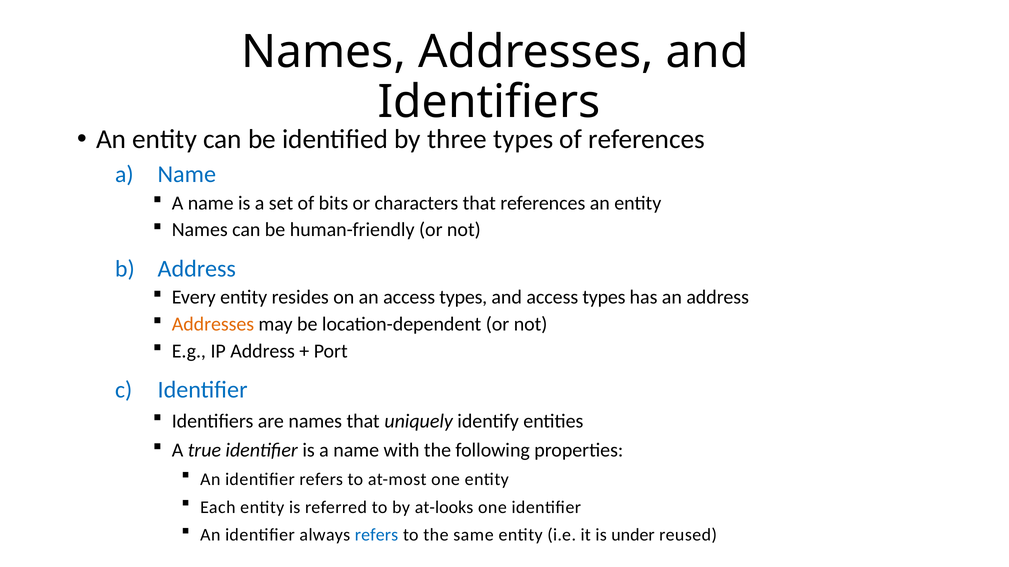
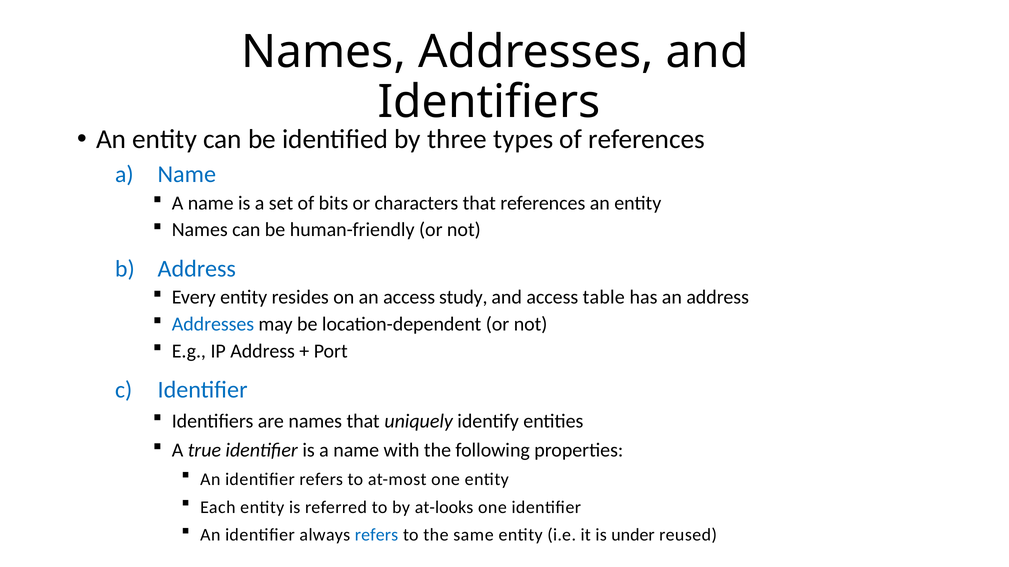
an access types: types -> study (463, 298)
and access types: types -> table (604, 298)
Addresses colour: orange -> blue (213, 324)
